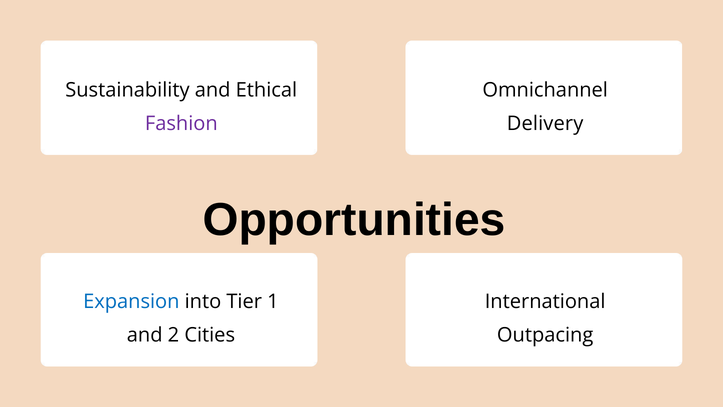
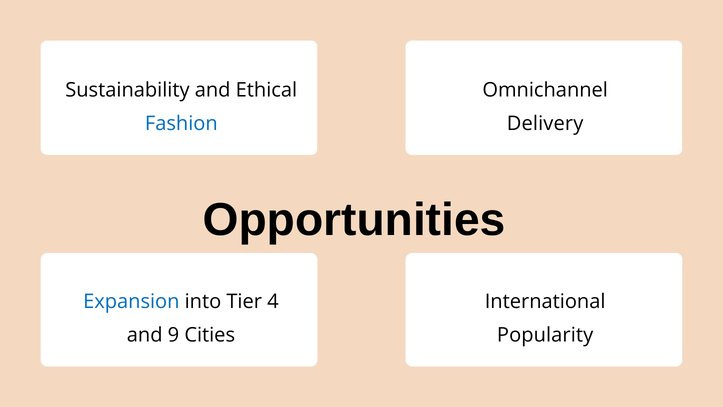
Fashion colour: purple -> blue (181, 123)
1: 1 -> 4 (273, 302)
2: 2 -> 9 (173, 335)
Outpacing: Outpacing -> Popularity (545, 335)
